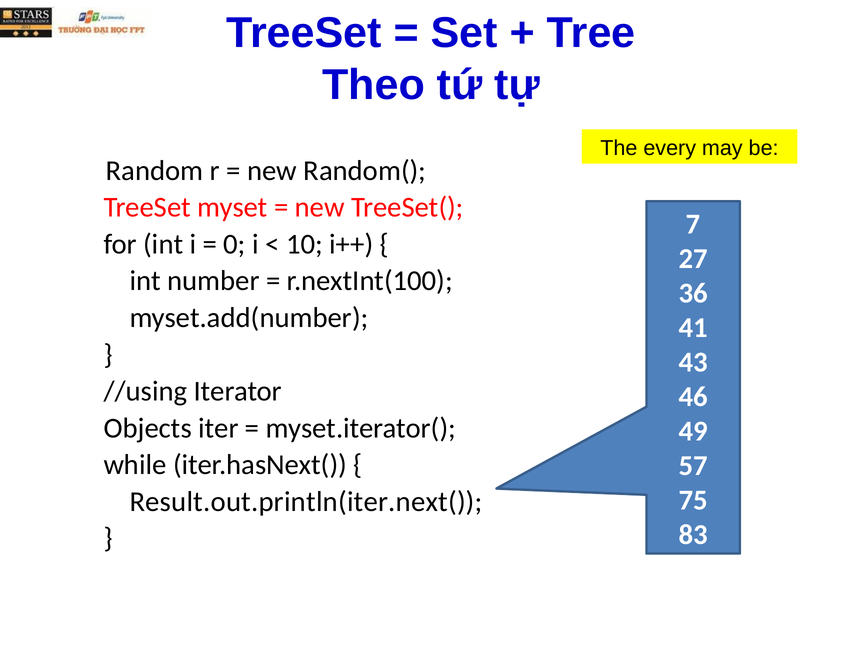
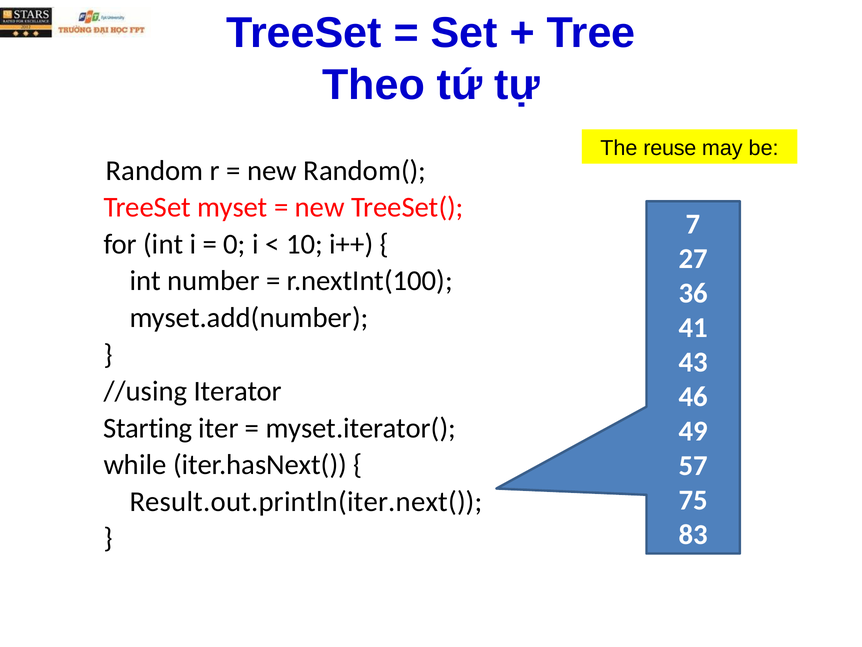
every: every -> reuse (670, 148)
Objects: Objects -> Starting (148, 428)
